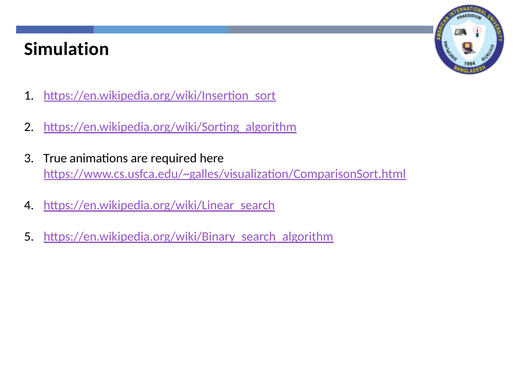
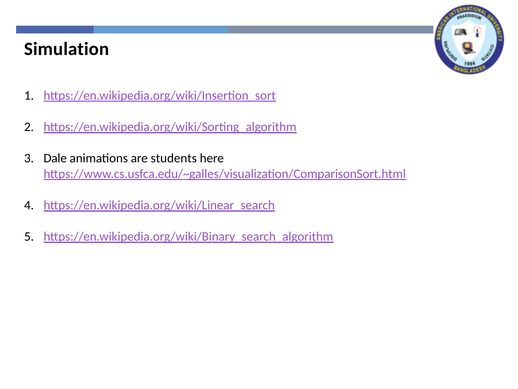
True: True -> Dale (55, 158)
required: required -> students (174, 158)
